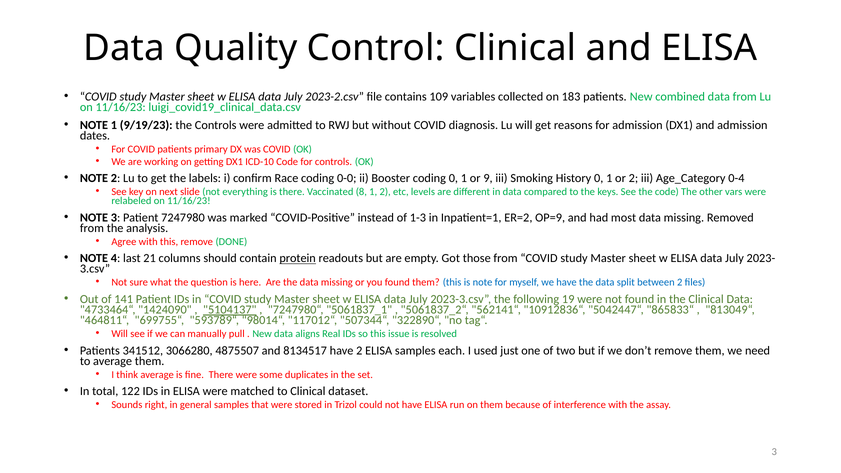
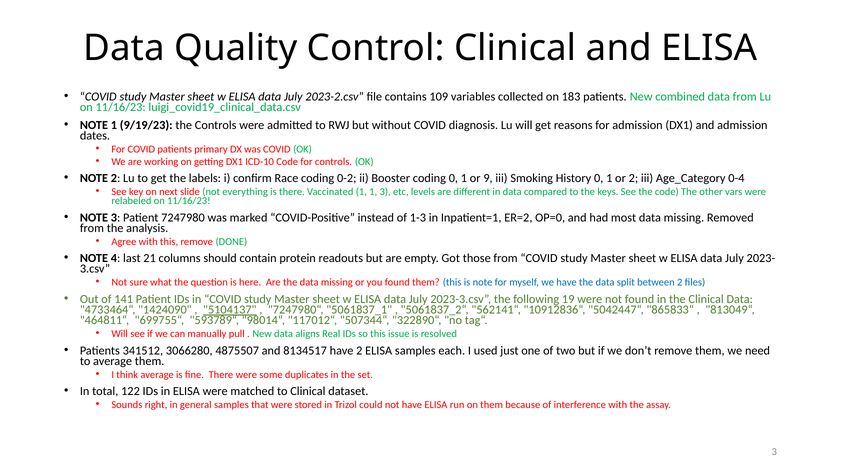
0-0: 0-0 -> 0-2 (347, 178)
Vaccinated 8: 8 -> 1 (361, 192)
1 2: 2 -> 3 (385, 192)
OP=9: OP=9 -> OP=0 (550, 218)
protein underline: present -> none (298, 258)
